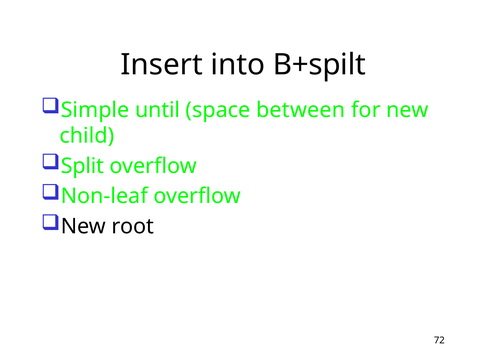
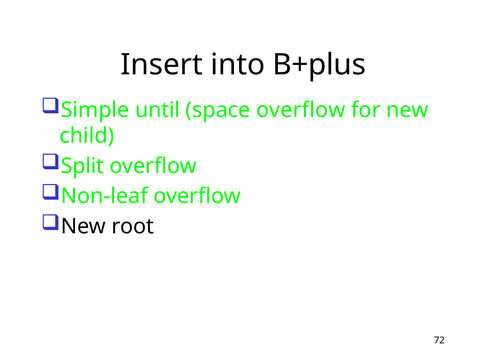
B+spilt: B+spilt -> B+plus (319, 65)
space between: between -> overflow (301, 110)
